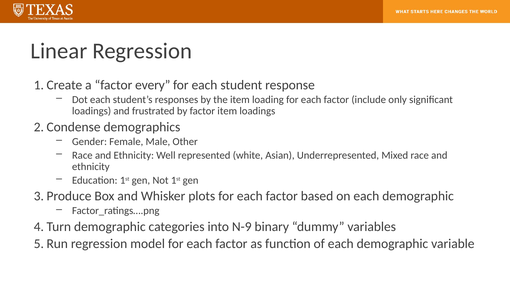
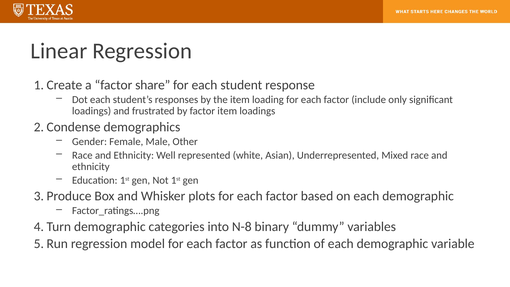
every: every -> share (153, 85)
N-9: N-9 -> N-8 (242, 227)
